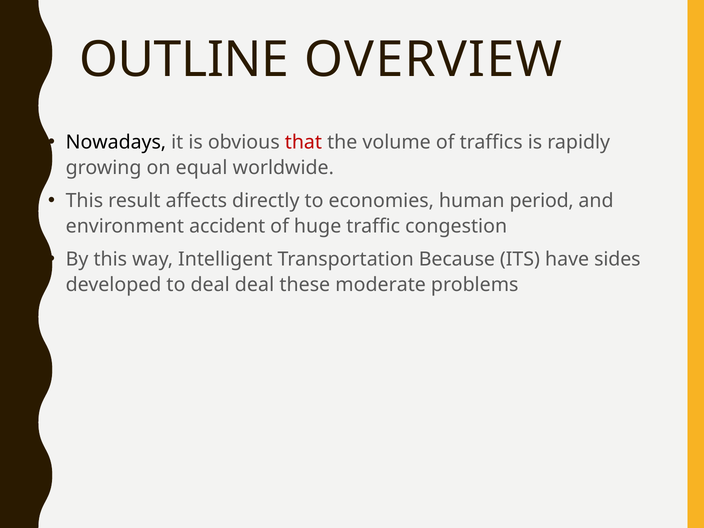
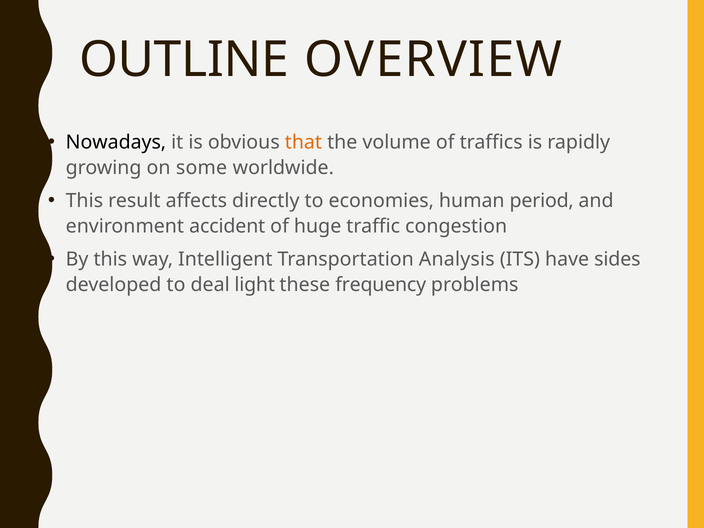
that colour: red -> orange (303, 142)
equal: equal -> some (202, 168)
Because: Because -> Analysis (457, 259)
deal deal: deal -> light (255, 285)
moderate: moderate -> frequency (381, 285)
